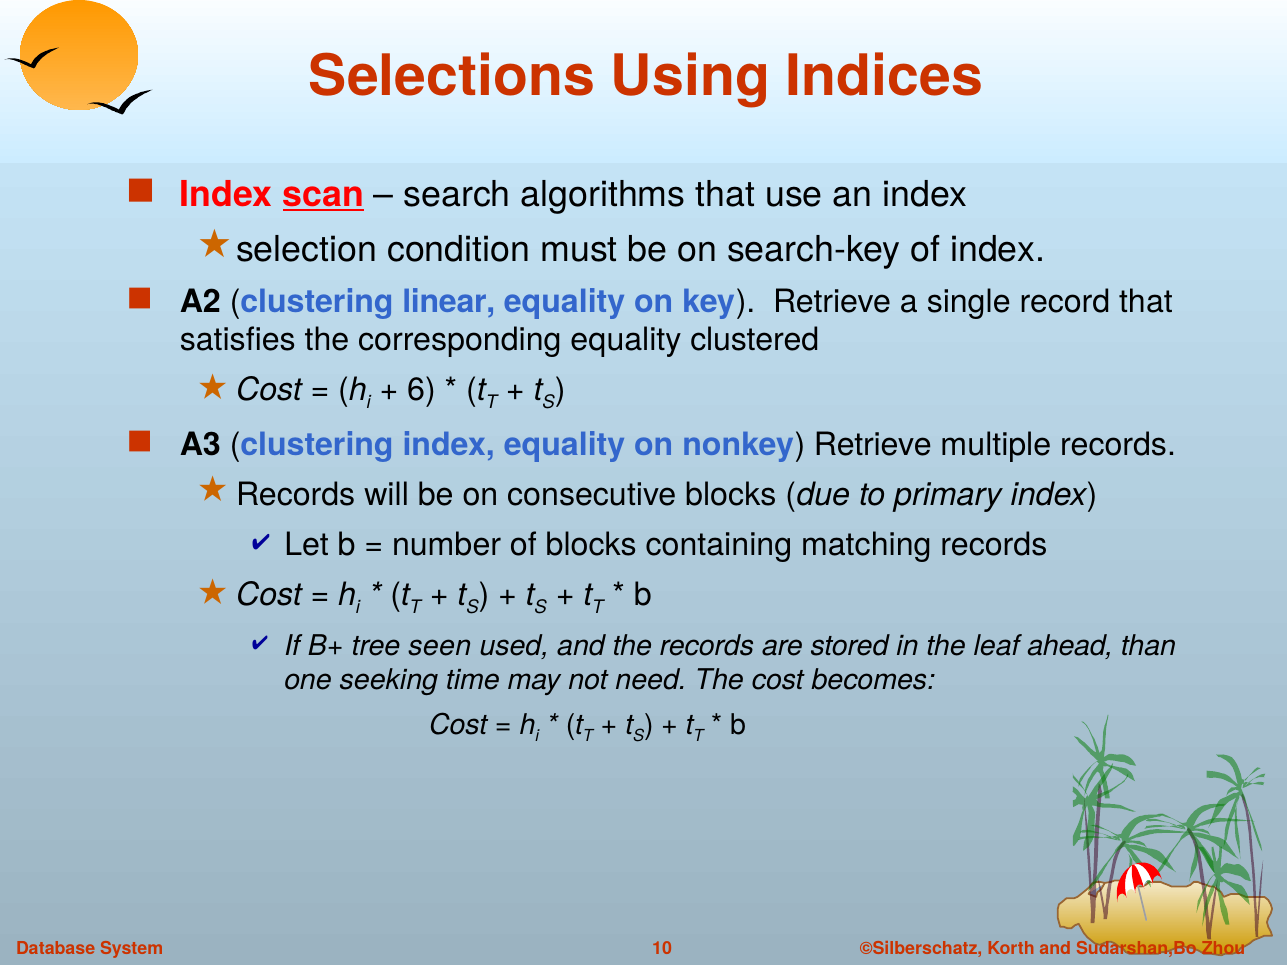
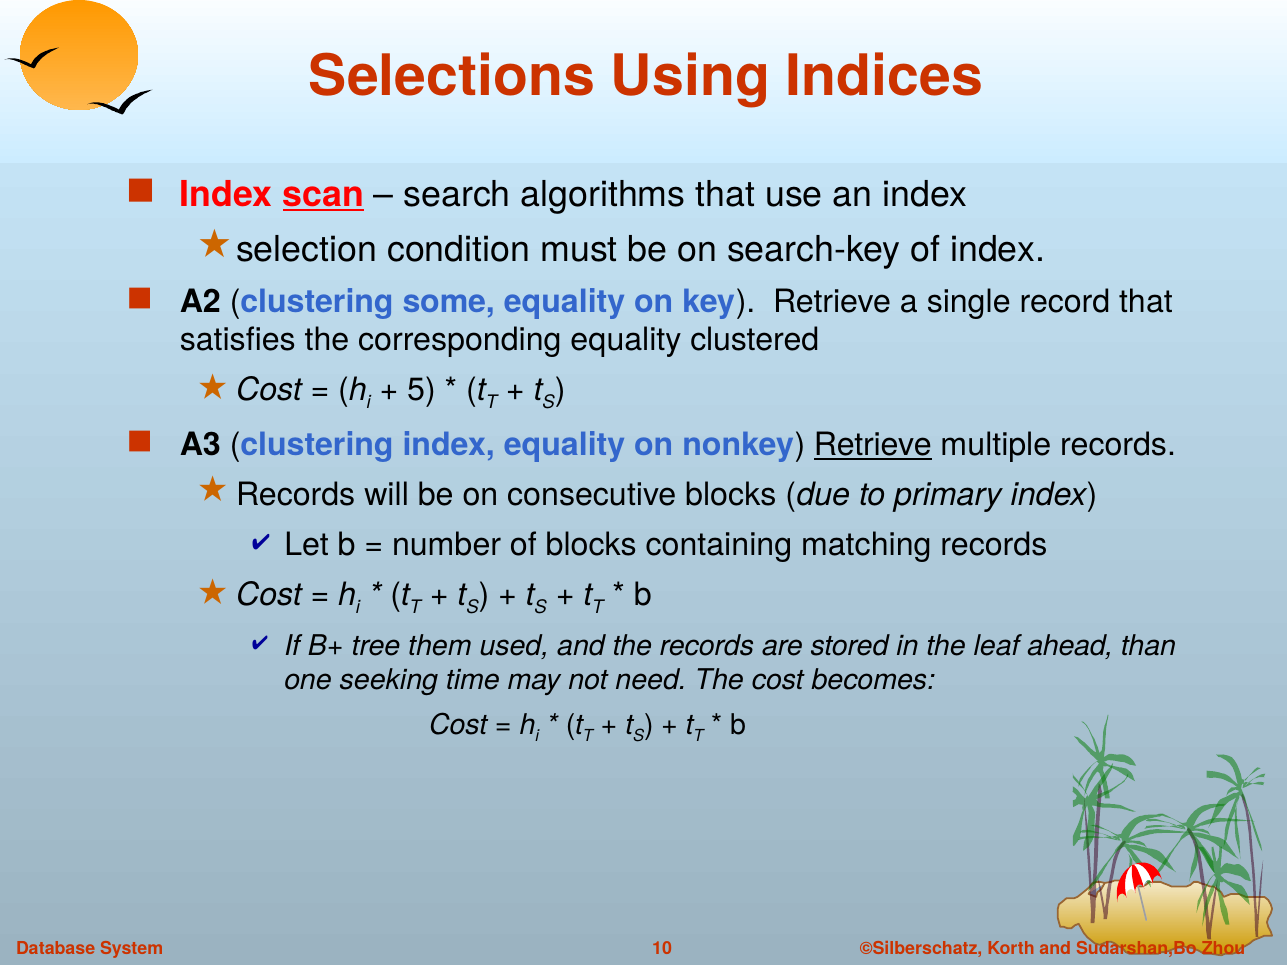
linear: linear -> some (449, 302)
6: 6 -> 5 (421, 390)
Retrieve underline: none -> present (873, 445)
seen: seen -> them (440, 646)
